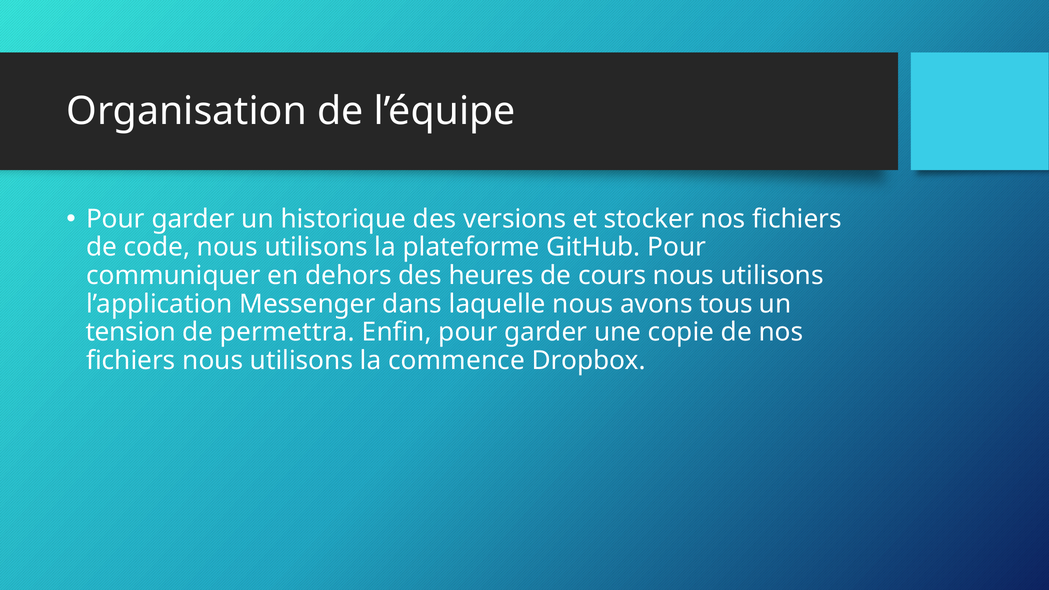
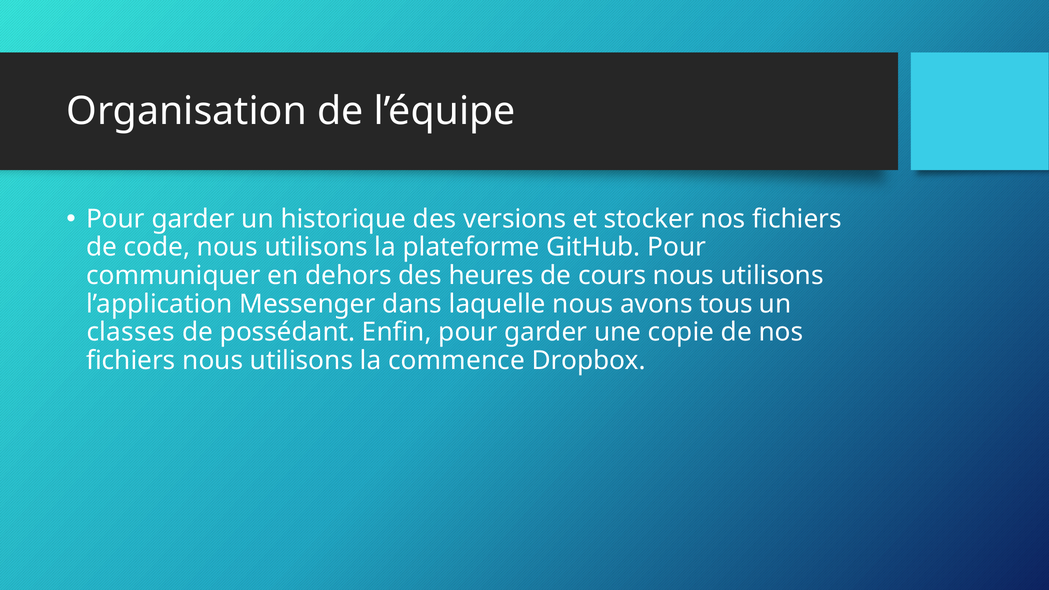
tension: tension -> classes (131, 332)
permettra: permettra -> possédant (288, 332)
